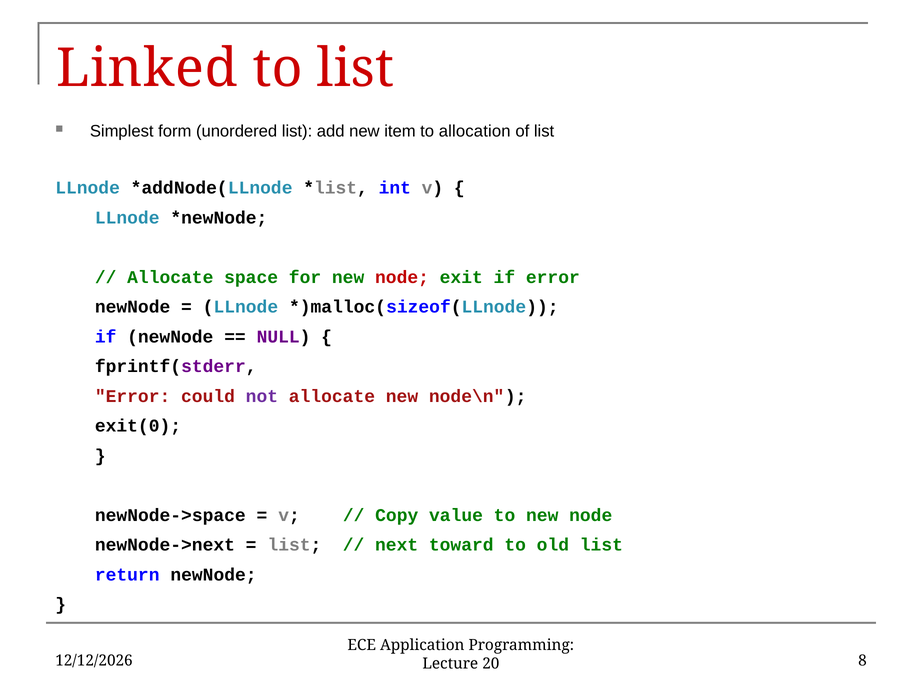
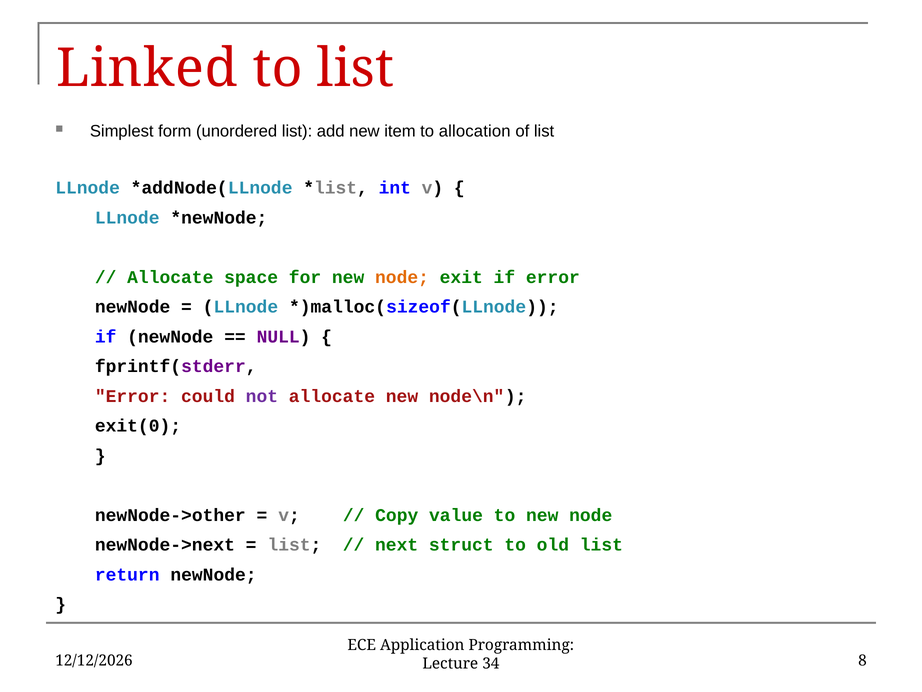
node colour: red -> orange (402, 277)
newNode->space: newNode->space -> newNode->other (170, 515)
toward: toward -> struct (461, 545)
20: 20 -> 34 (491, 663)
